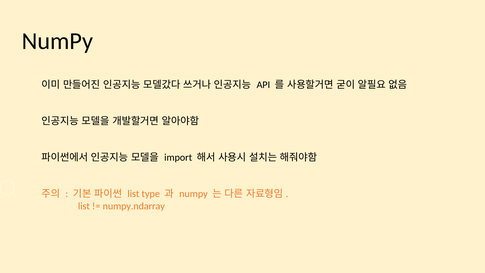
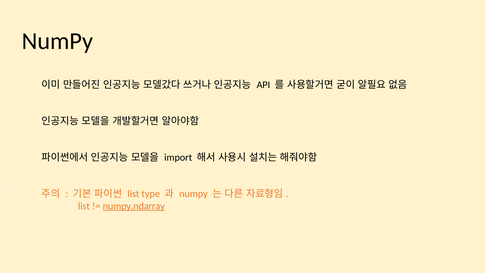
numpy.ndarray underline: none -> present (134, 206)
